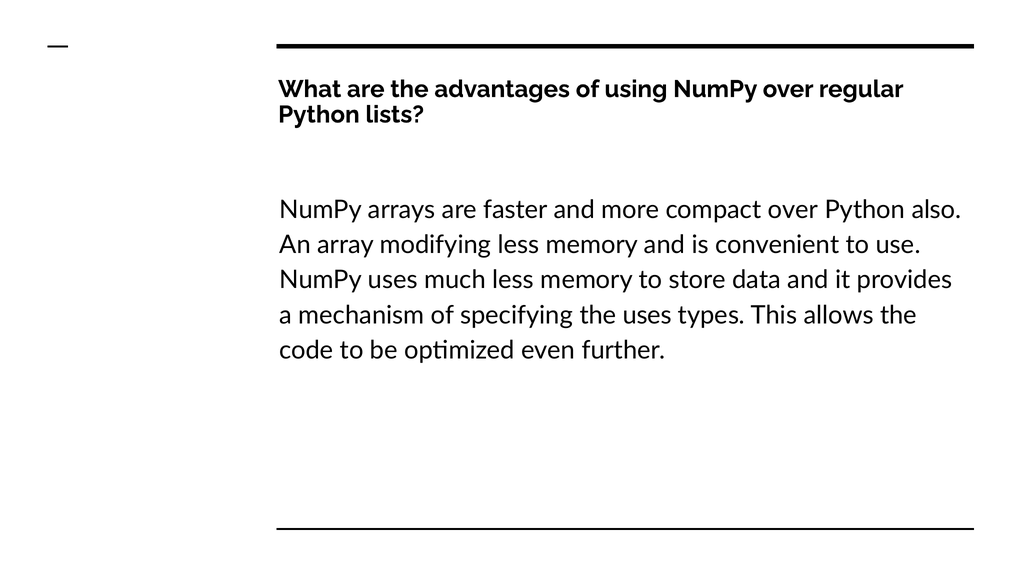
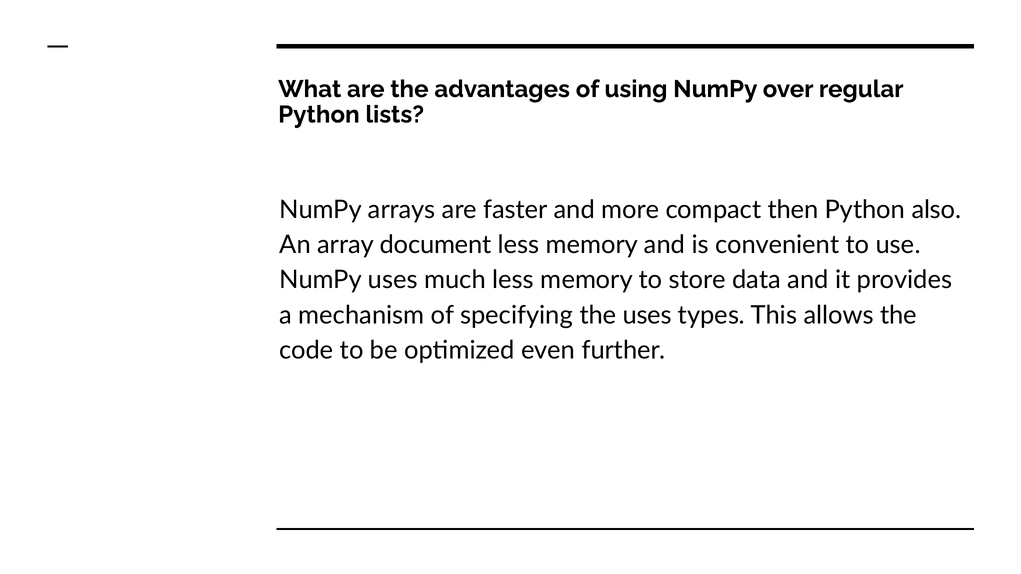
compact over: over -> then (793, 210)
modifying: modifying -> document (435, 245)
